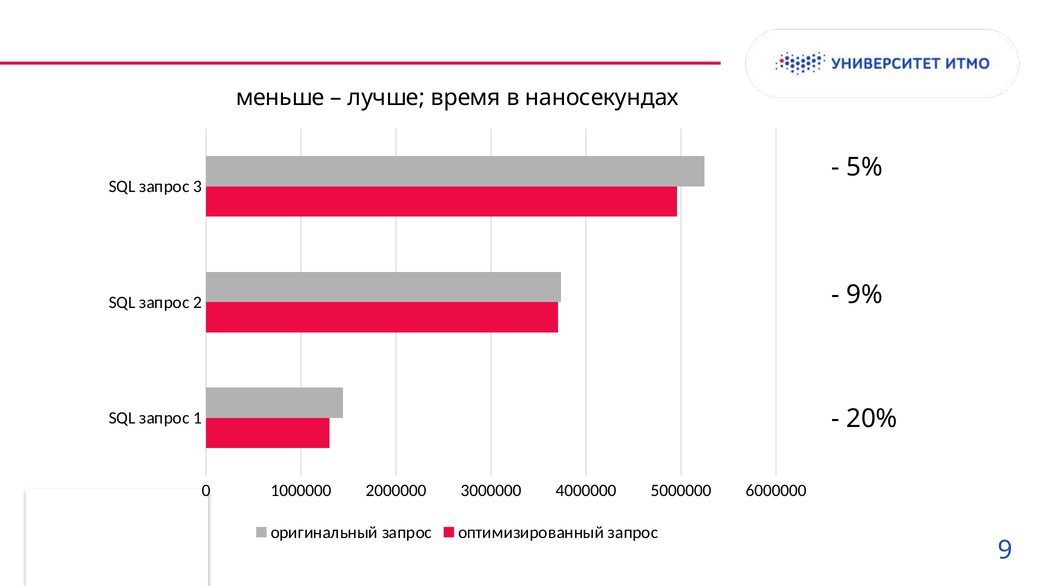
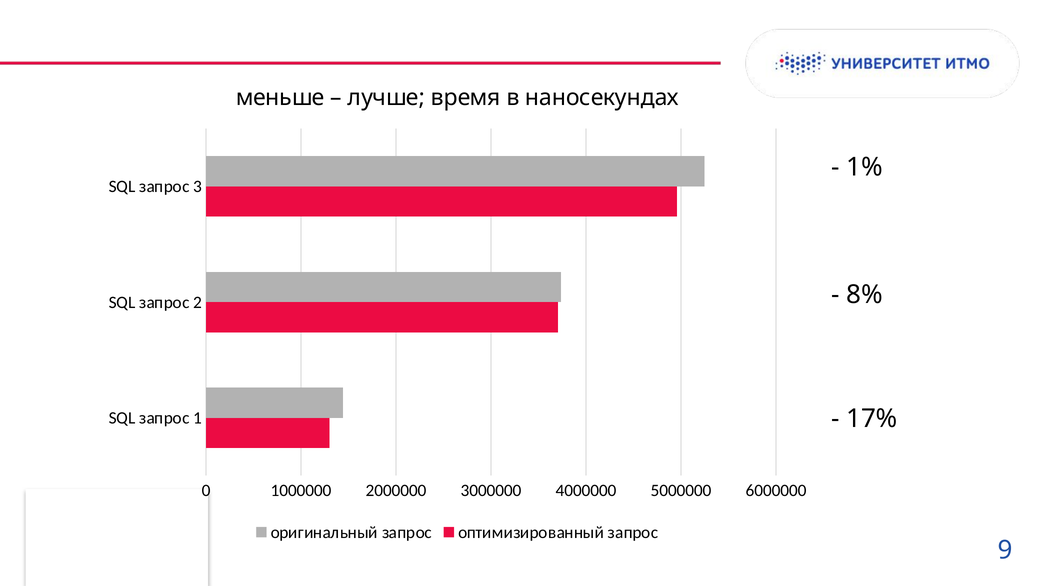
5%: 5% -> 1% (865, 167)
9%: 9% -> 8% (865, 294)
20%: 20% -> 17% (872, 419)
